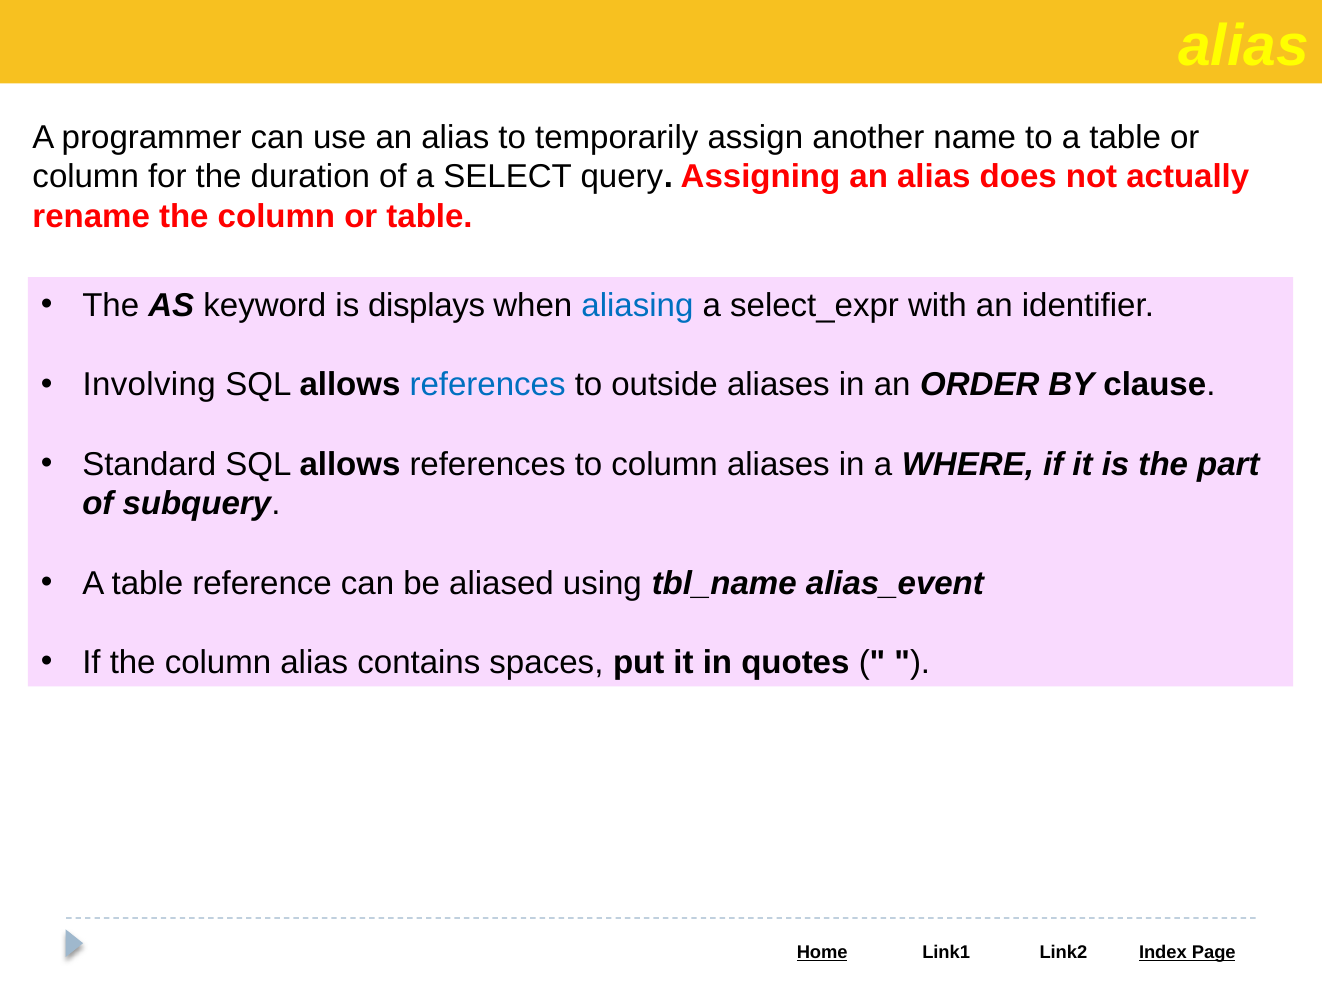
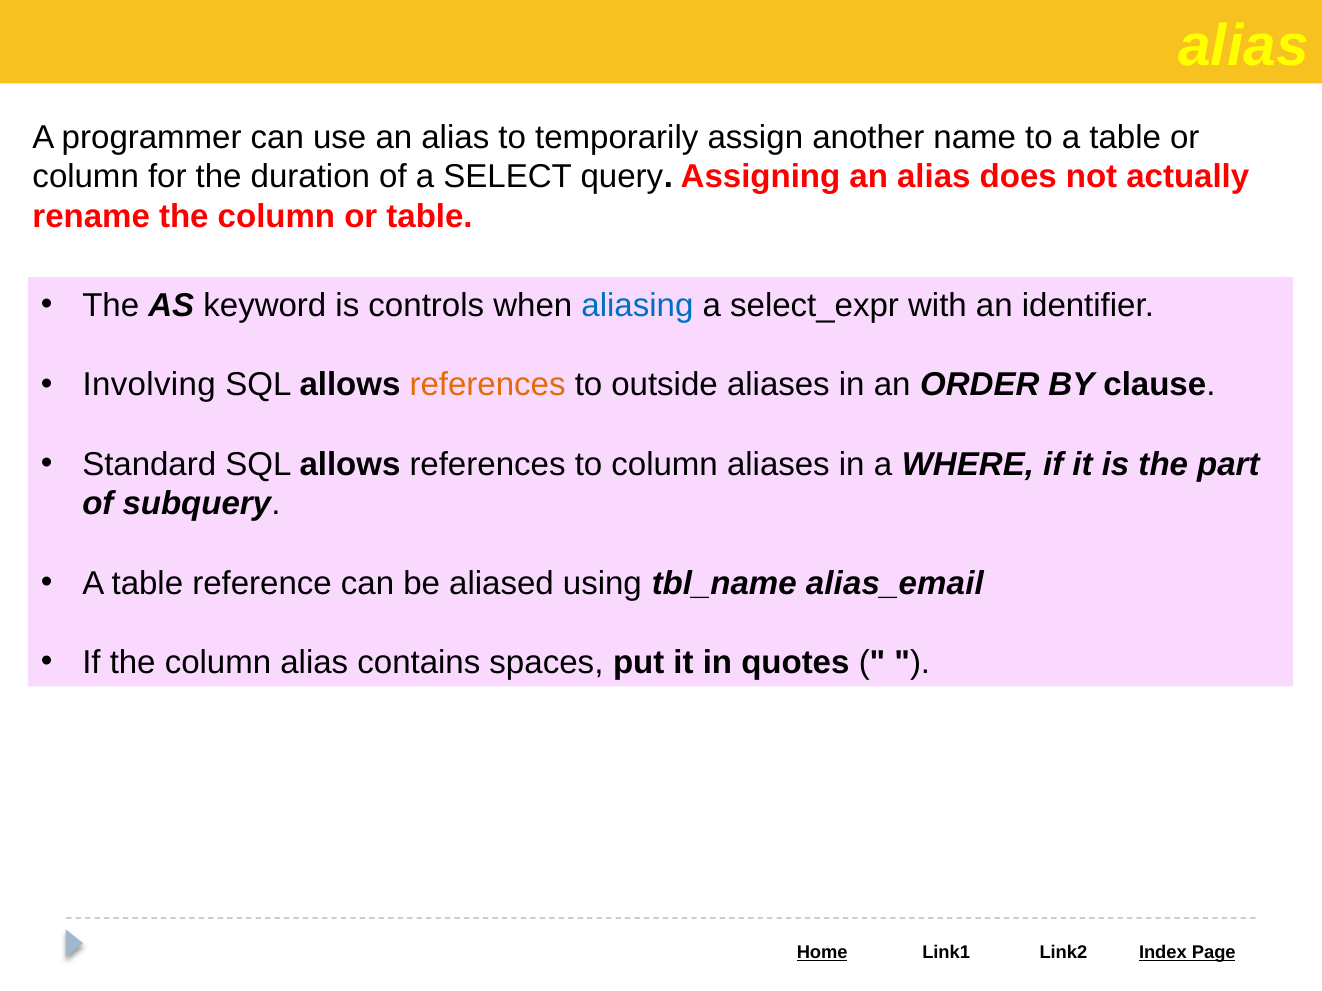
displays: displays -> controls (426, 306)
references colour: blue -> orange (488, 385)
alias_event: alias_event -> alias_email (895, 583)
